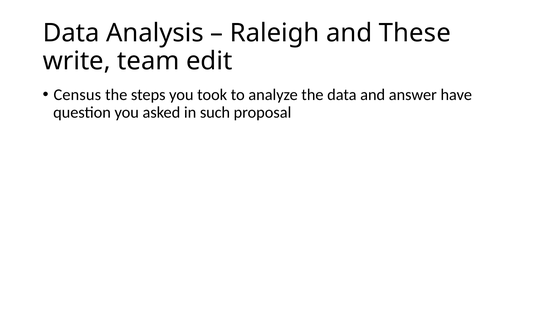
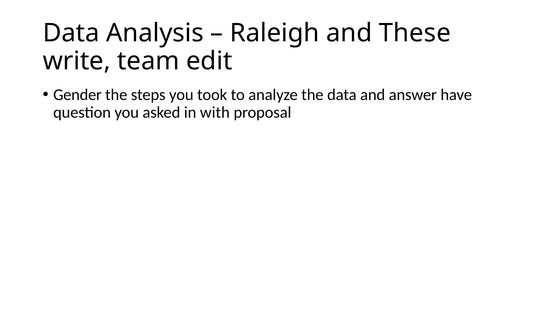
Census: Census -> Gender (77, 95)
such: such -> with (215, 112)
